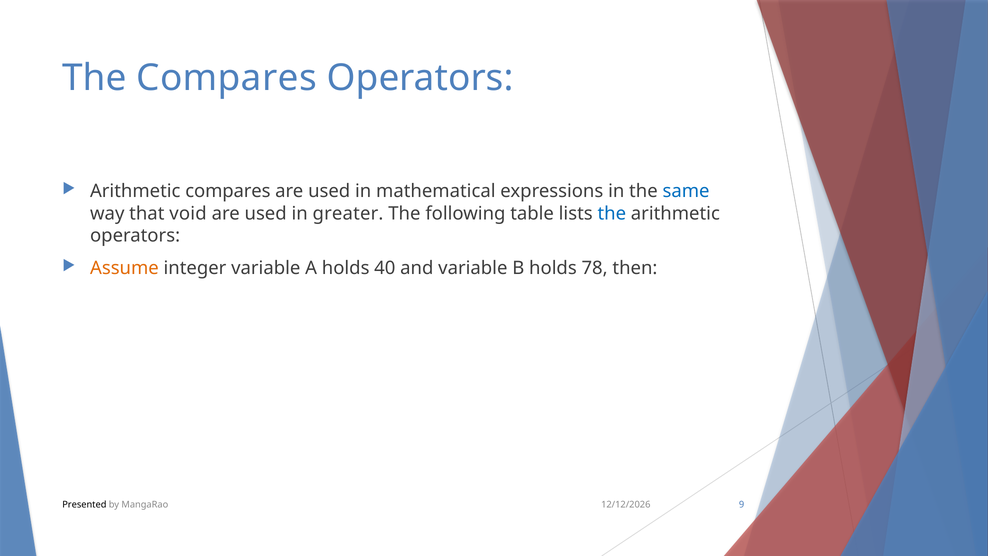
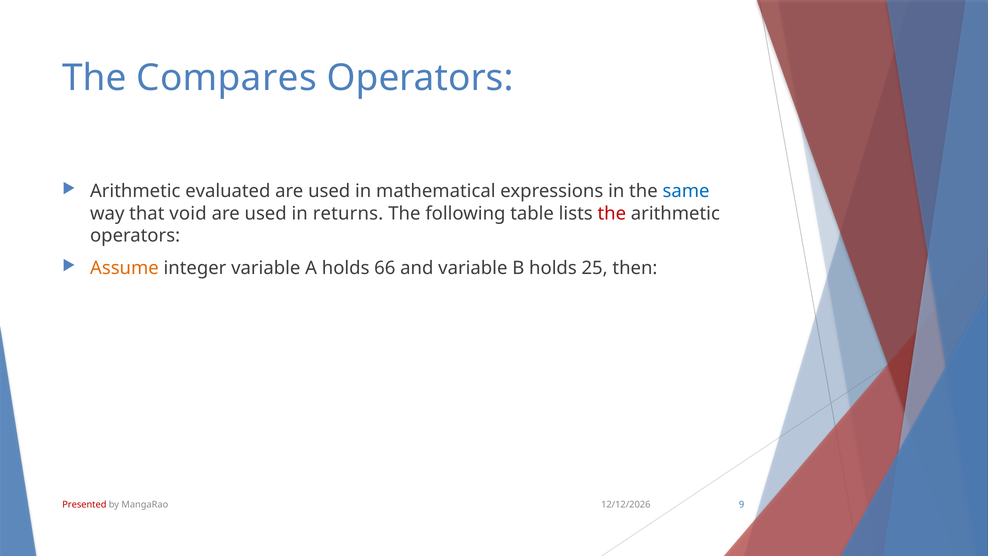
Arithmetic compares: compares -> evaluated (228, 191)
greater: greater -> returns (348, 213)
the colour: blue -> red (612, 213)
40: 40 -> 66 (385, 268)
78: 78 -> 25 (595, 268)
Presented colour: black -> red (84, 504)
